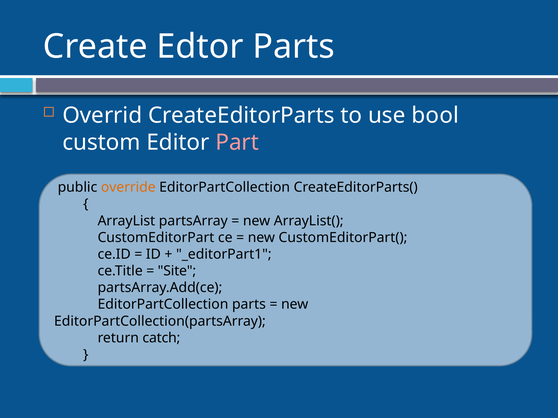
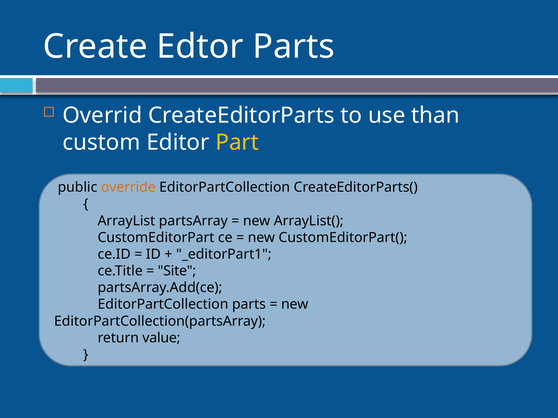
bool: bool -> than (435, 115)
Part colour: pink -> yellow (237, 142)
catch: catch -> value (161, 338)
